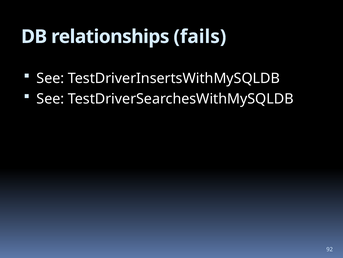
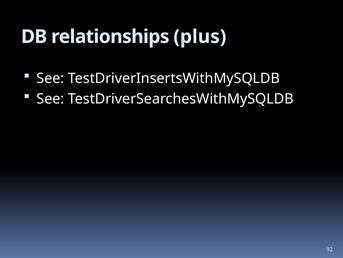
fails: fails -> plus (200, 37)
